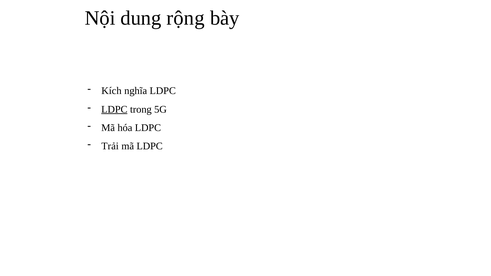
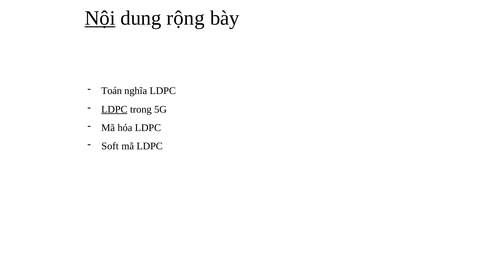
Nội underline: none -> present (100, 18)
Kích: Kích -> Toán (112, 91)
Trải: Trải -> Soft (110, 146)
